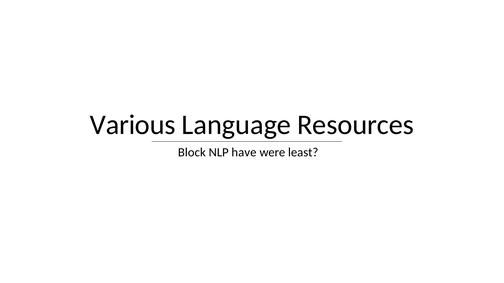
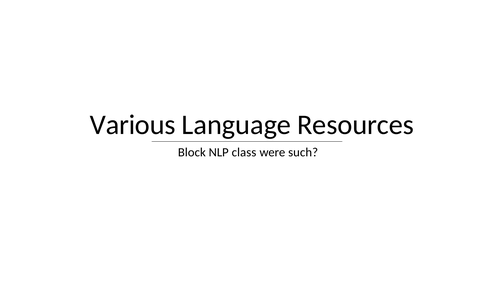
have: have -> class (244, 153)
least: least -> such (303, 153)
